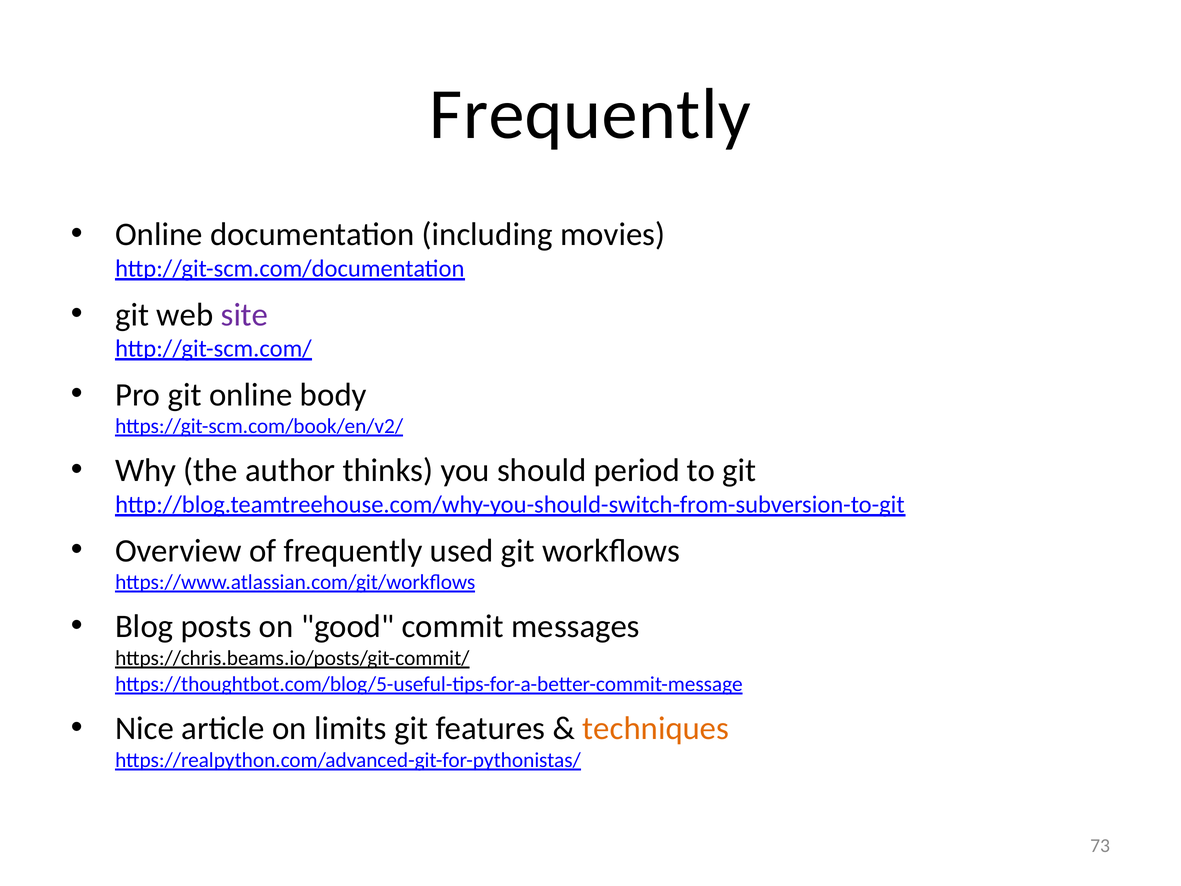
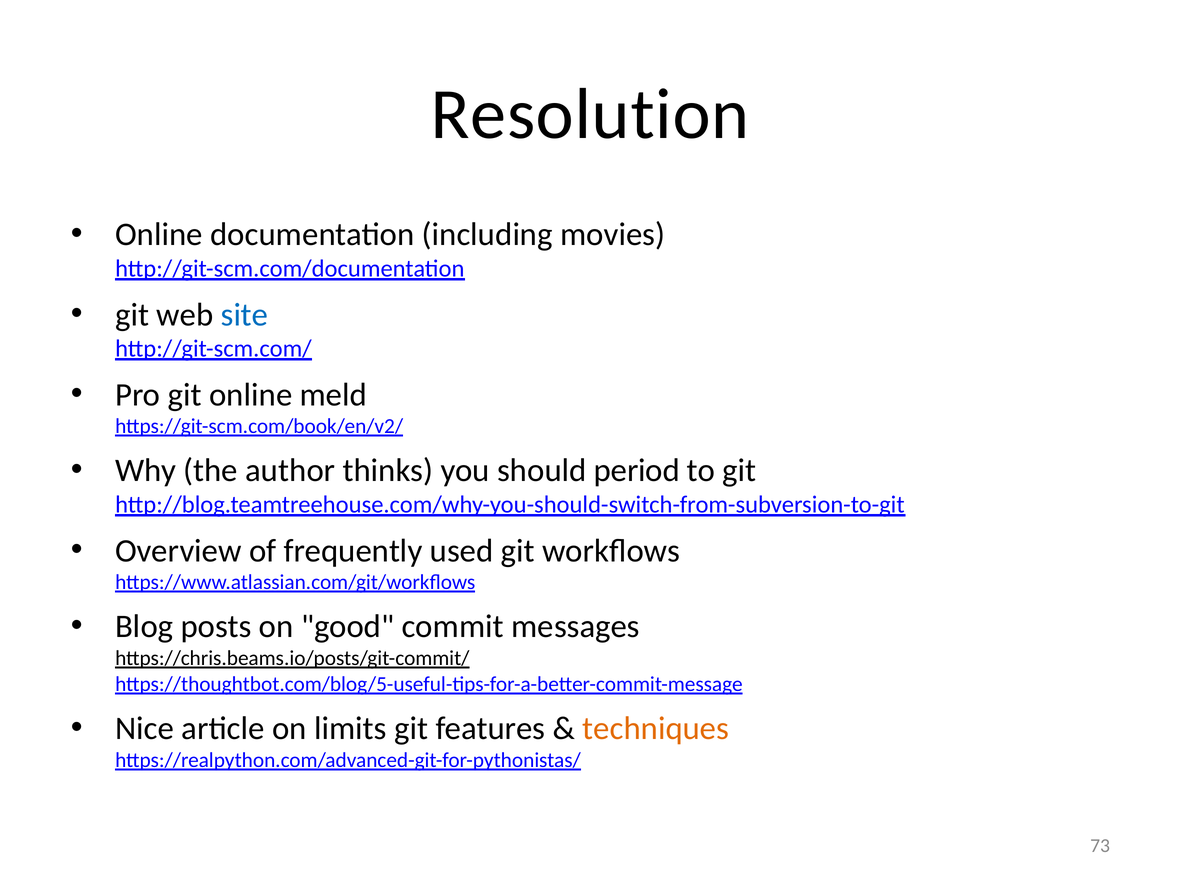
Frequently: Frequently -> Resolution (590, 114)
site colour: purple -> blue (244, 315)
body: body -> meld (333, 395)
